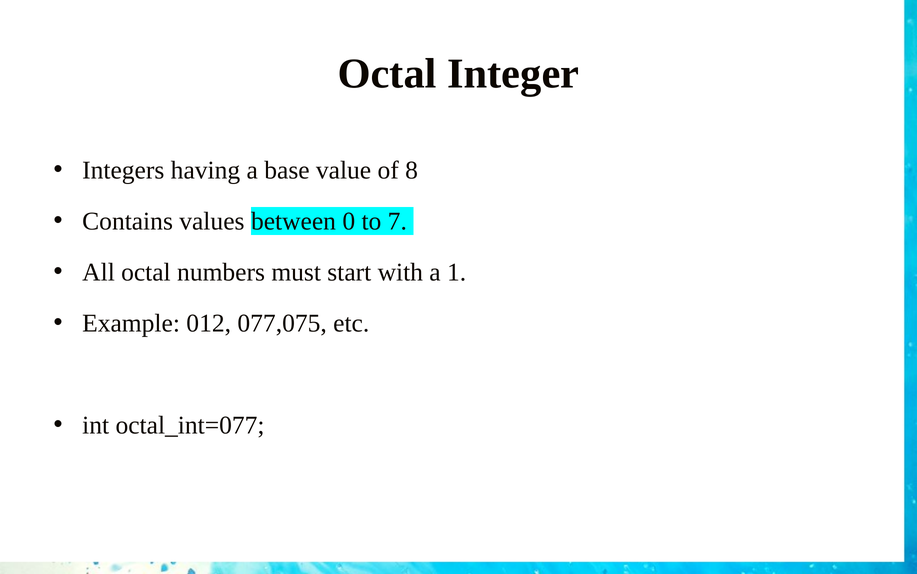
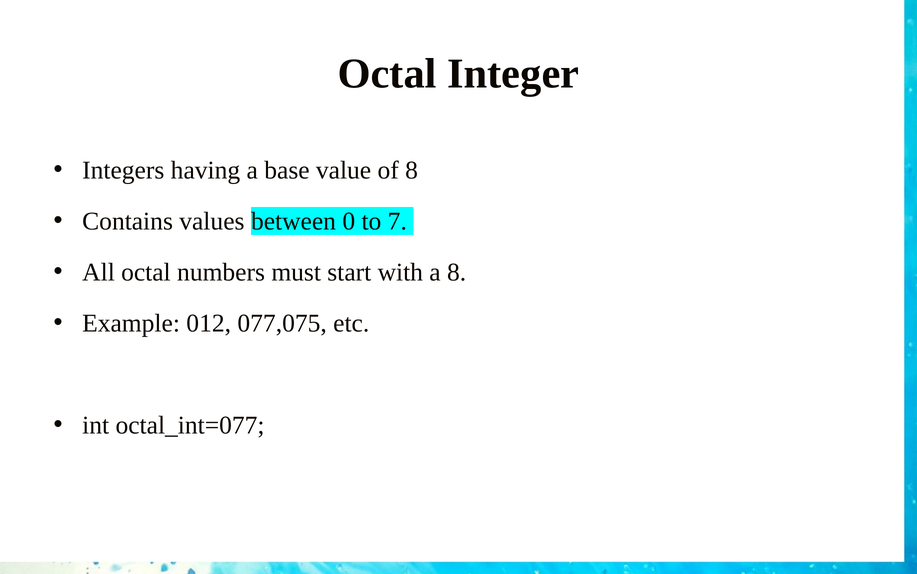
a 1: 1 -> 8 (457, 272)
